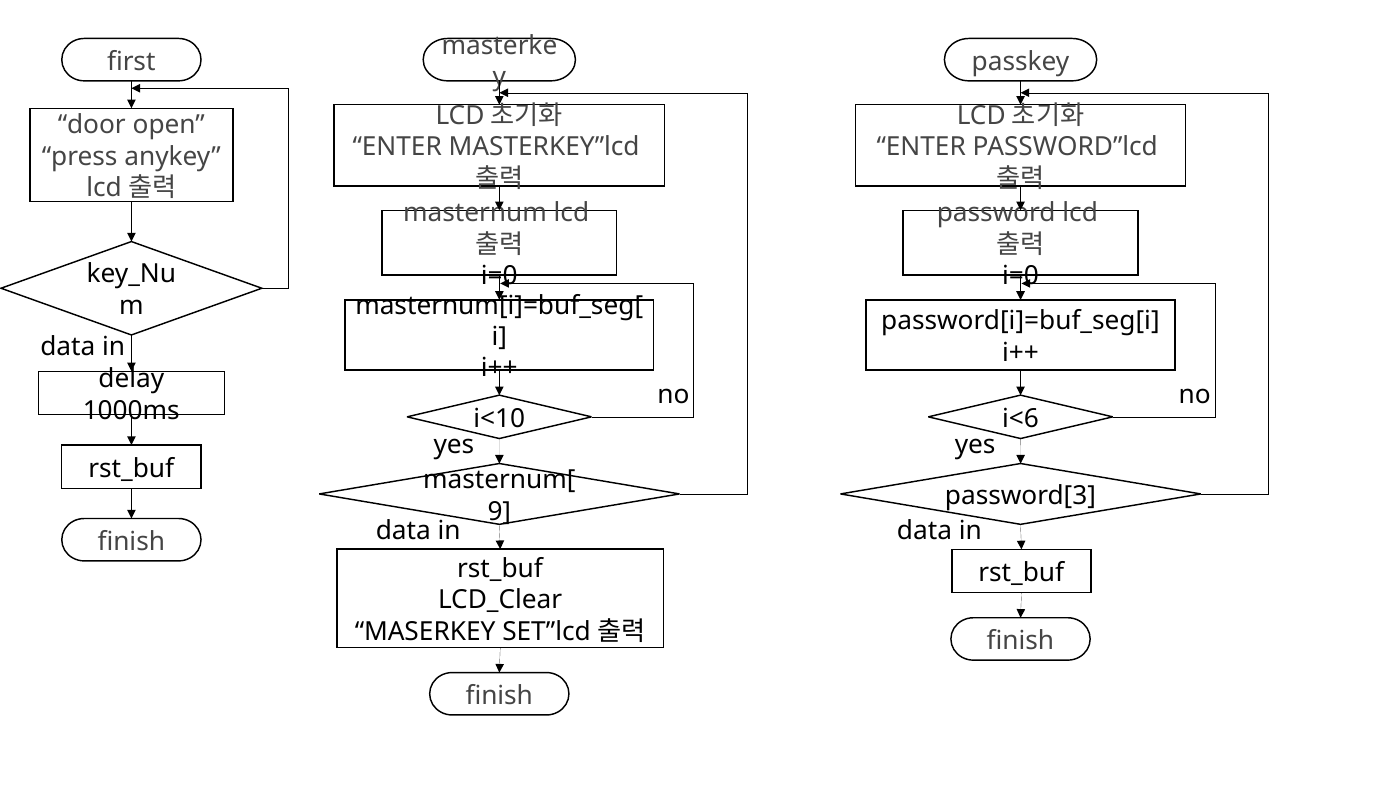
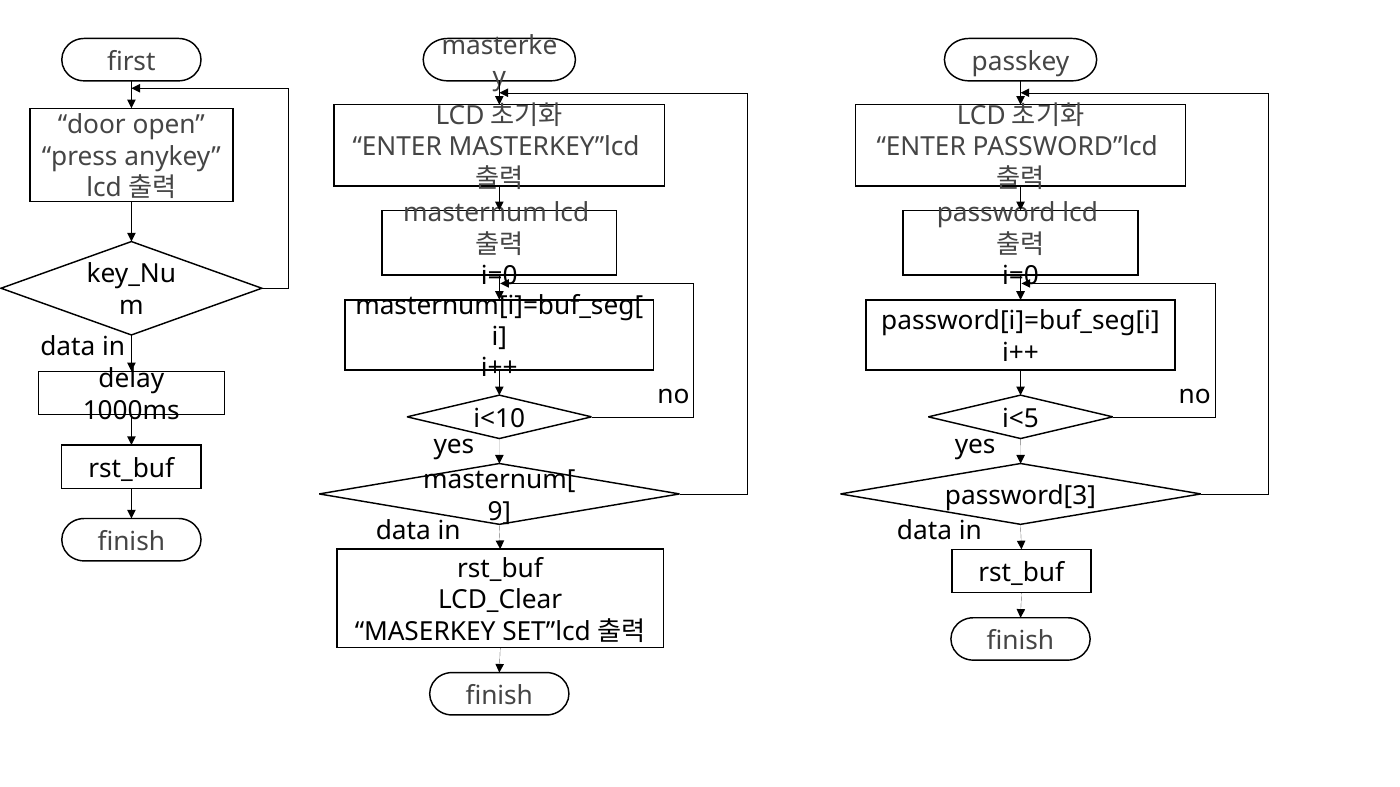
i<6: i<6 -> i<5 (1020, 419)
